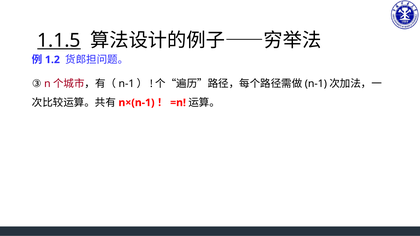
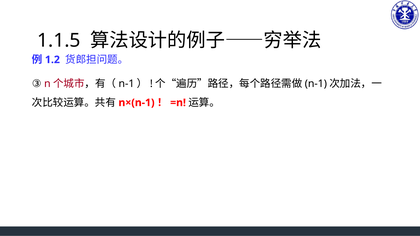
1.1.5 underline: present -> none (59, 41)
